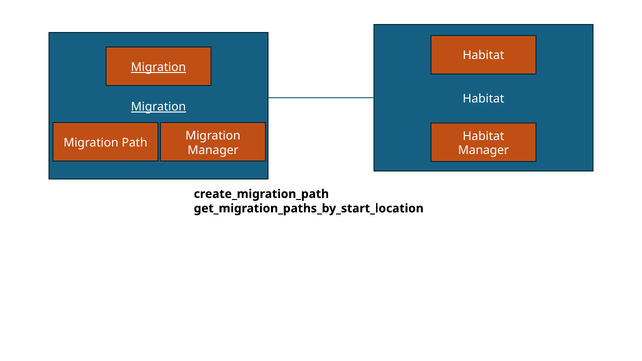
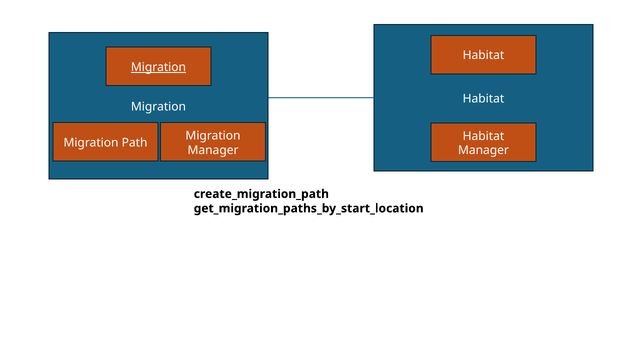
Migration underline: present -> none (158, 107)
